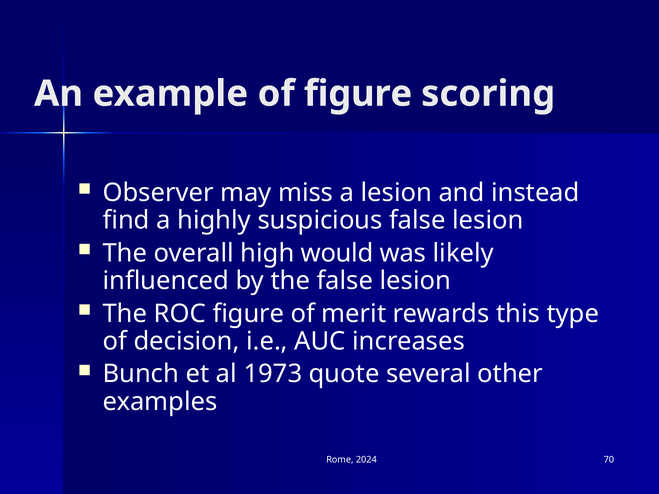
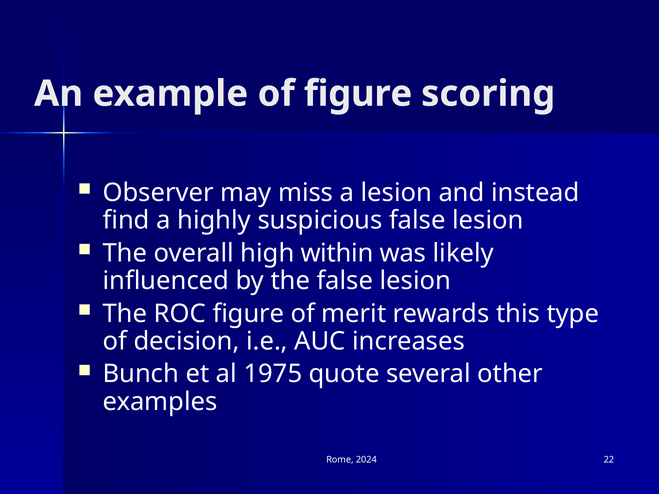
would: would -> within (337, 253)
1973: 1973 -> 1975 (273, 374)
70: 70 -> 22 (609, 460)
